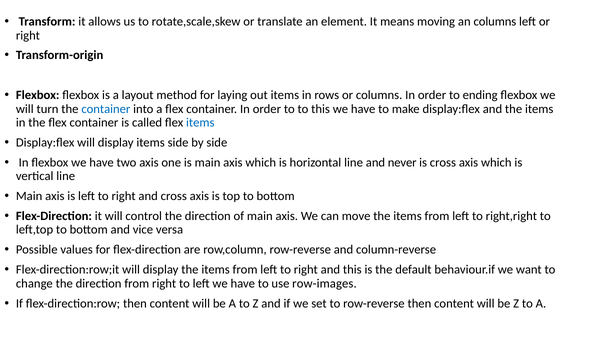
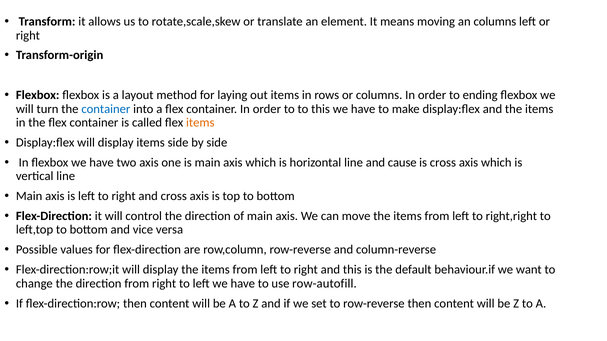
items colour: blue -> orange (200, 123)
never: never -> cause (402, 163)
row-images: row-images -> row-autofill (324, 284)
